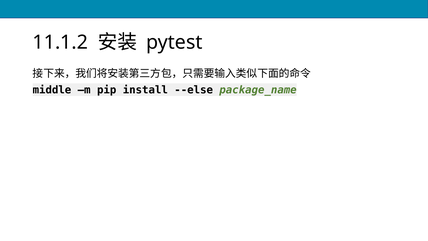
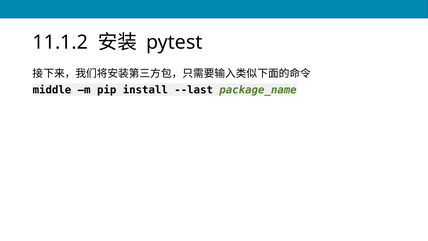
--else: --else -> --last (194, 90)
